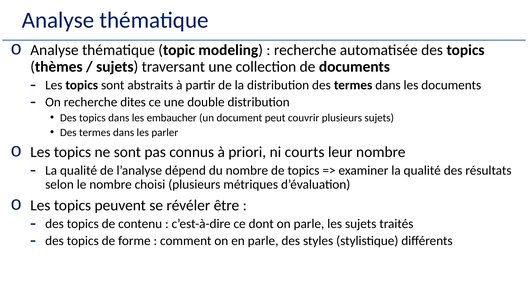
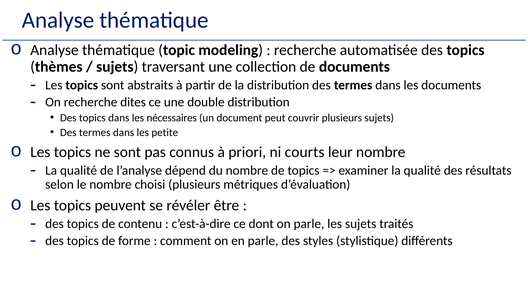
embaucher: embaucher -> nécessaires (172, 118)
parler: parler -> petite (165, 132)
